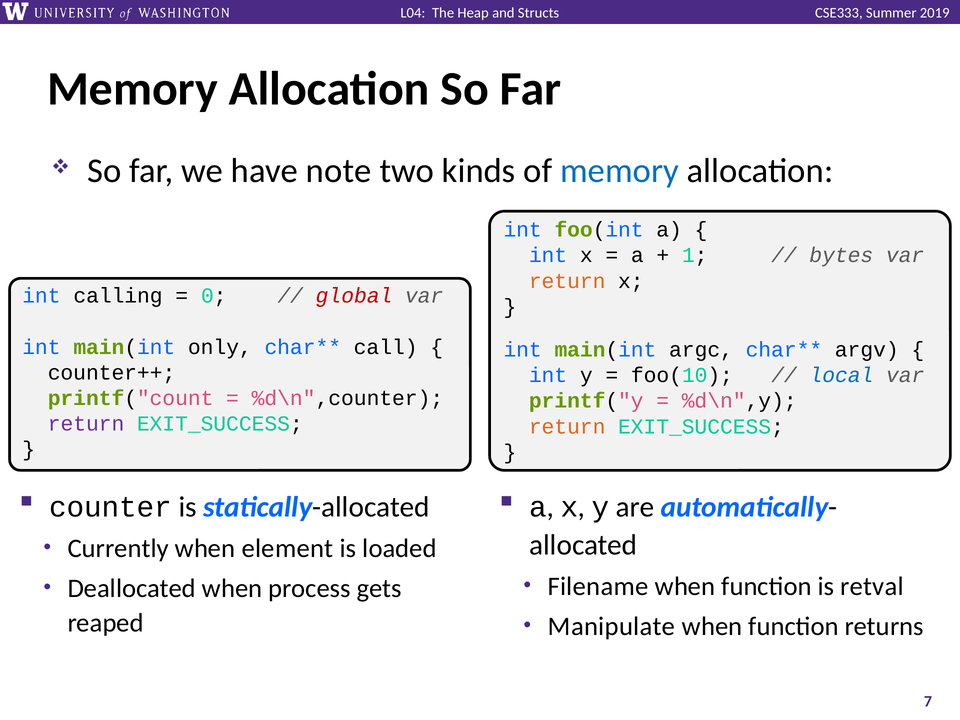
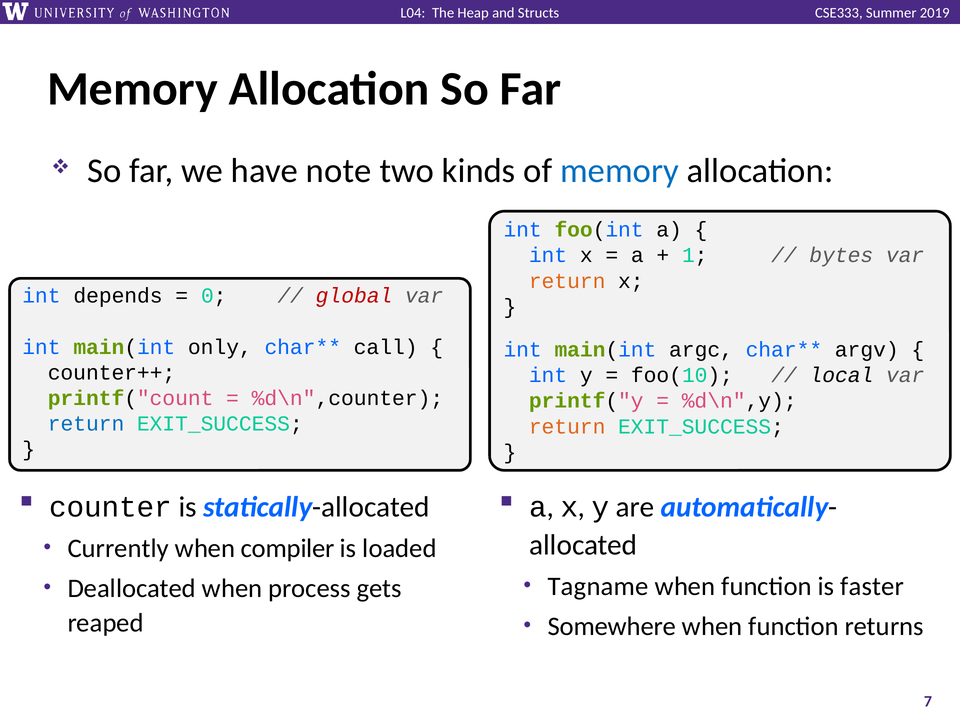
calling: calling -> depends (118, 296)
local colour: blue -> black (841, 375)
return colour: purple -> blue (86, 424)
element: element -> compiler (288, 548)
Filename: Filename -> Tagname (598, 586)
retval: retval -> faster (872, 586)
Manipulate: Manipulate -> Somewhere (612, 626)
